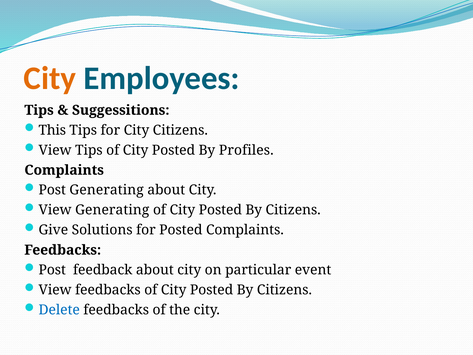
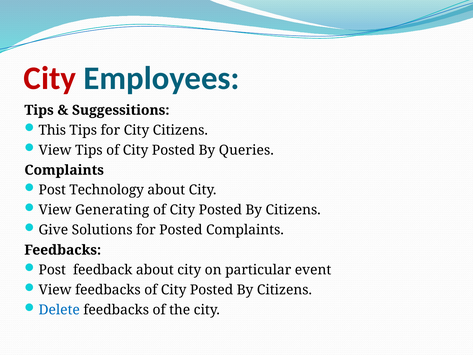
City colour: orange -> red (50, 78)
Profiles: Profiles -> Queries (246, 150)
Post Generating: Generating -> Technology (107, 190)
